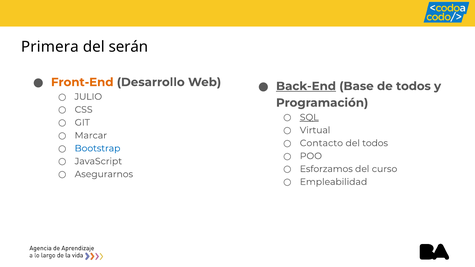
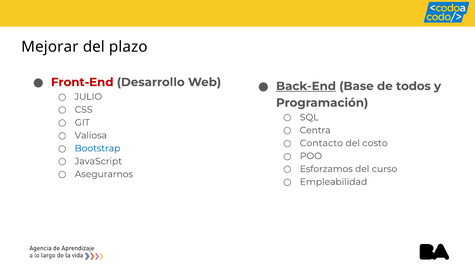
Primera: Primera -> Mejorar (50, 47)
serán: serán -> plazo (128, 47)
Front-End colour: orange -> red (82, 82)
SQL underline: present -> none (309, 117)
Virtual: Virtual -> Centra (315, 130)
Marcar: Marcar -> Valiosa (91, 136)
del todos: todos -> costo (375, 143)
